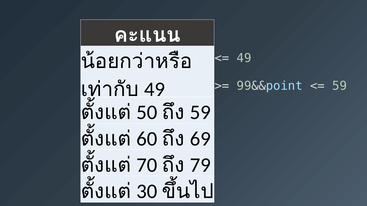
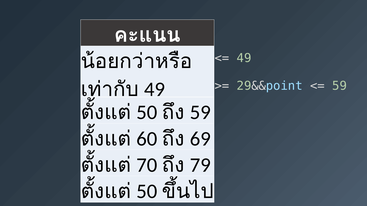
99: 99 -> 29 (244, 86)
30: 30 -> 50 (147, 192)
